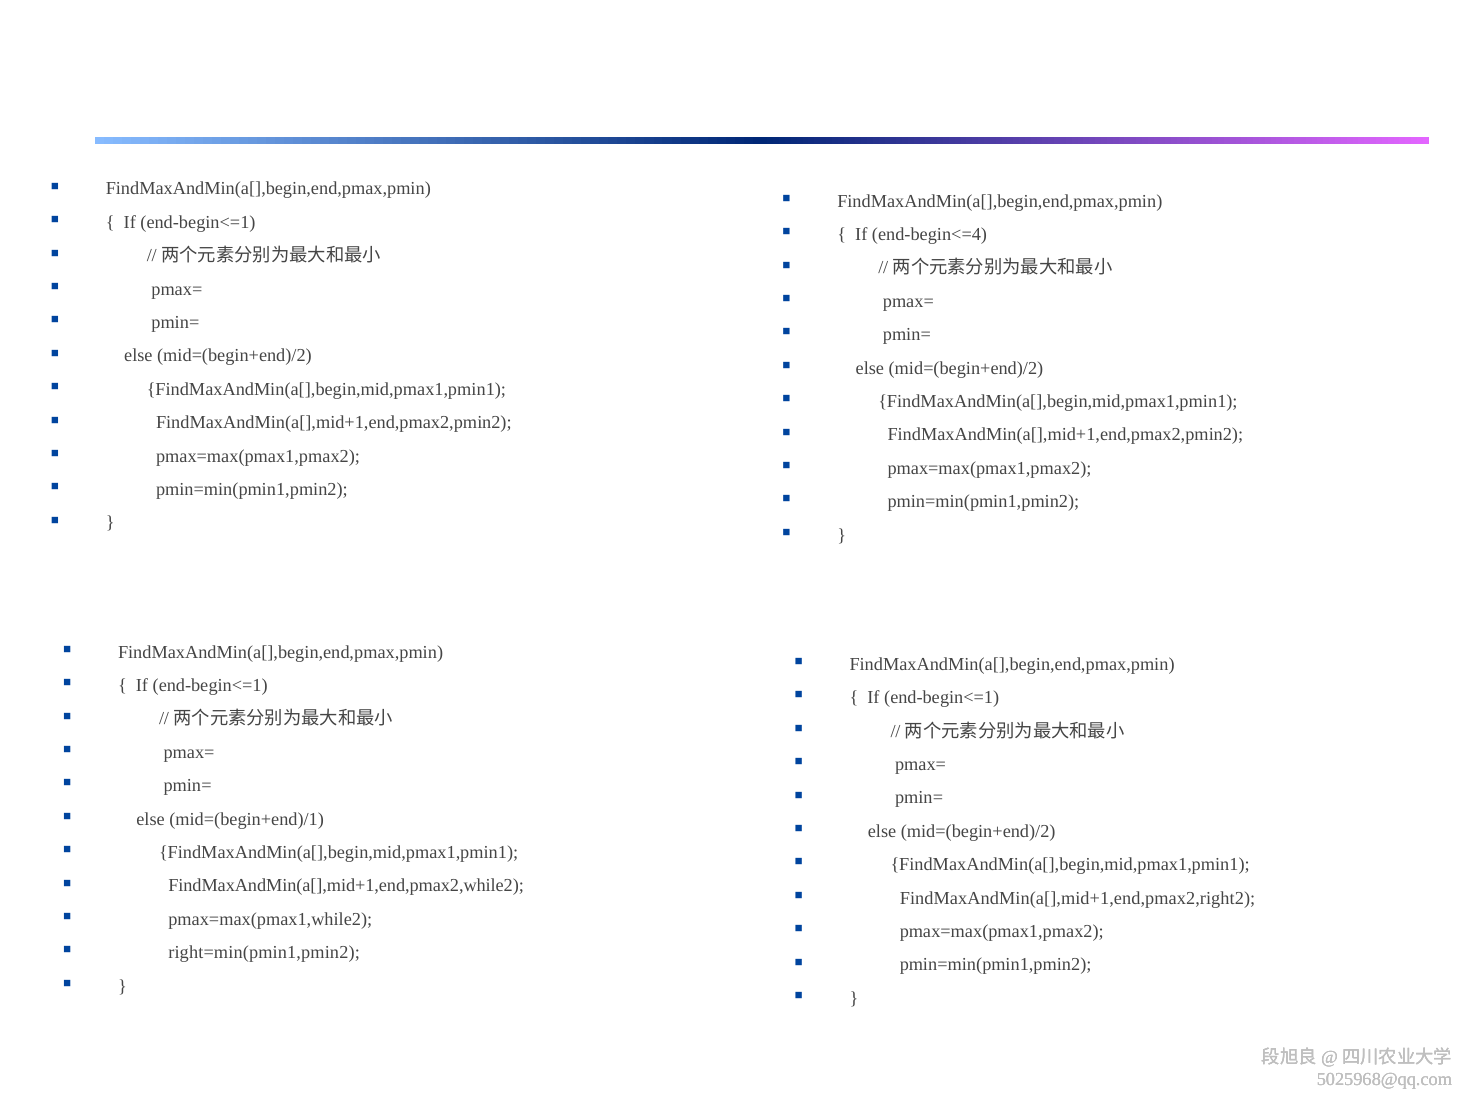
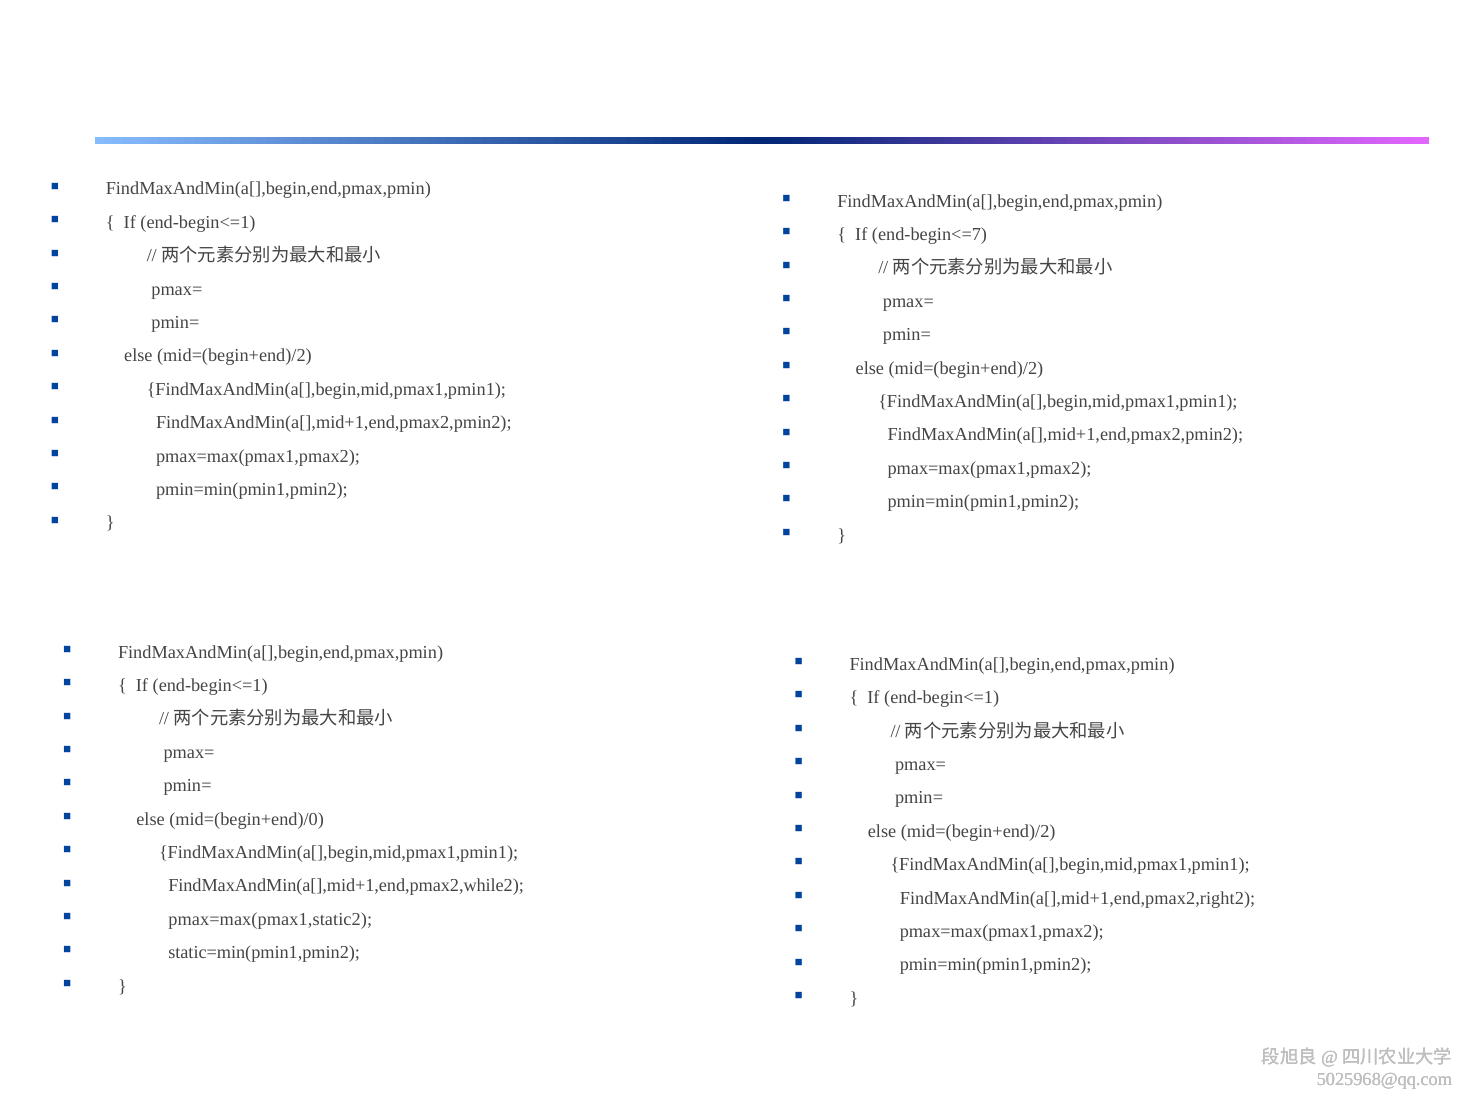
end-begin<=4: end-begin<=4 -> end-begin<=7 (930, 234)
mid=(begin+end)/1: mid=(begin+end)/1 -> mid=(begin+end)/0 (247, 819)
pmax=max(pmax1,while2: pmax=max(pmax1,while2 -> pmax=max(pmax1,static2 (270, 919)
right=min(pmin1,pmin2: right=min(pmin1,pmin2 -> static=min(pmin1,pmin2 (264, 953)
